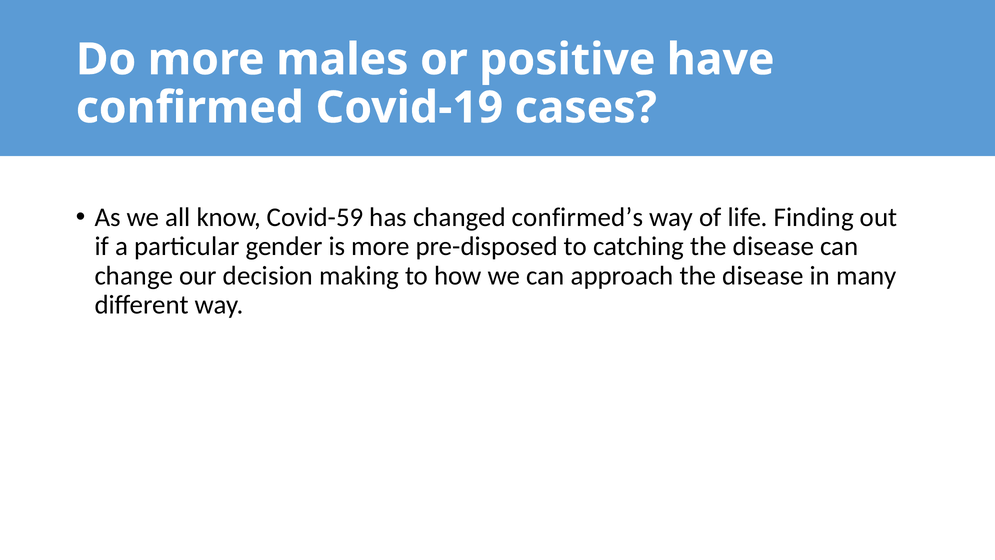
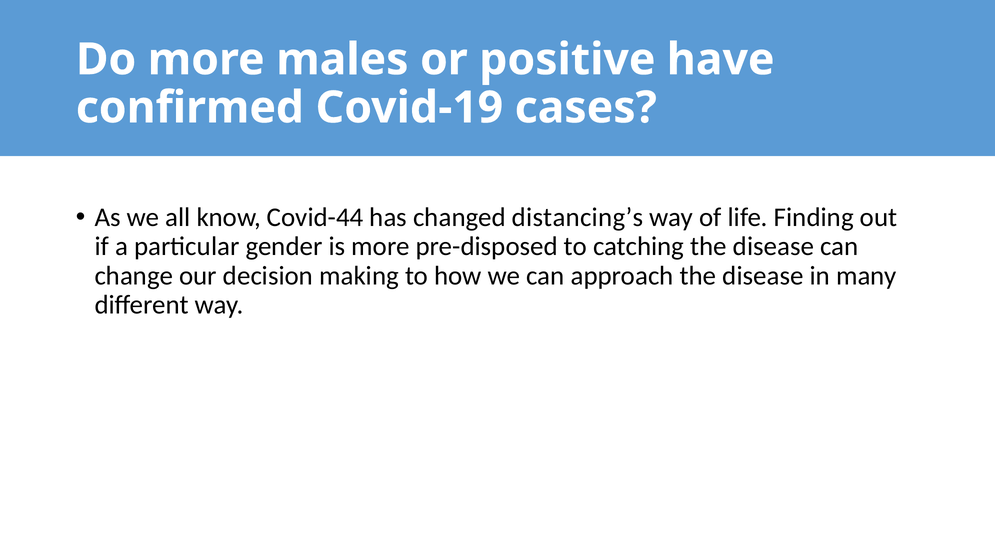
Covid-59: Covid-59 -> Covid-44 (315, 217)
confirmed’s: confirmed’s -> distancing’s (577, 217)
